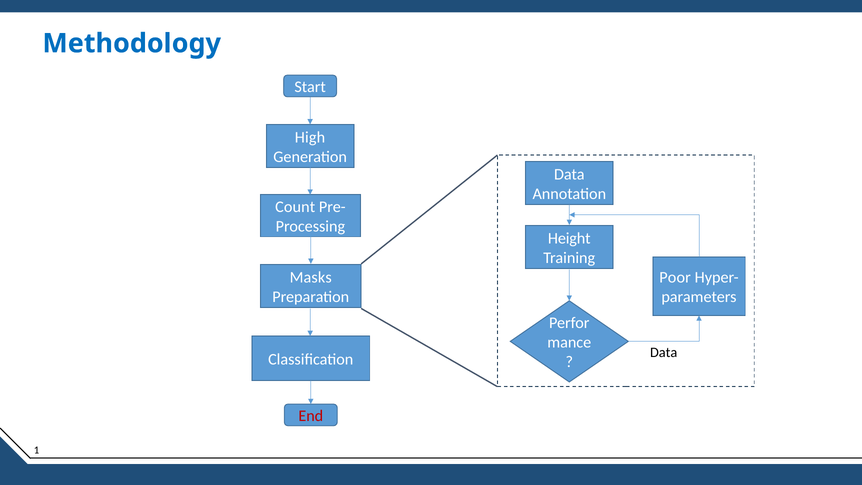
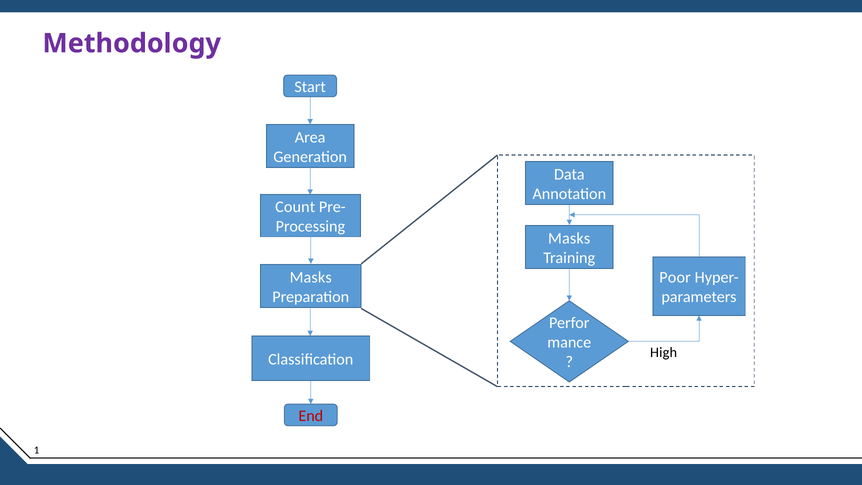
Methodology colour: blue -> purple (132, 43)
High: High -> Area (310, 137)
Height: Height -> Masks (569, 238)
Data: Data -> High (664, 352)
